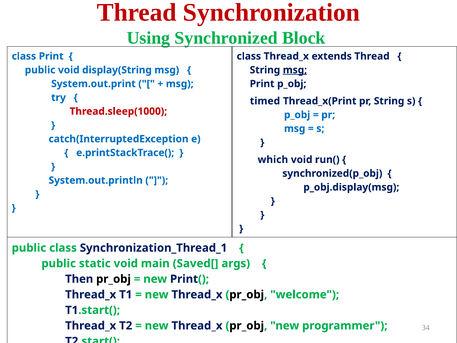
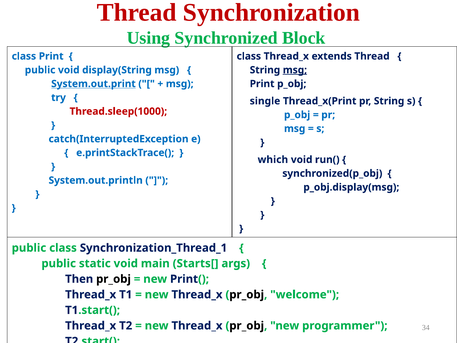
System.out.print underline: none -> present (93, 84)
timed: timed -> single (265, 101)
Saved[: Saved[ -> Starts[ (196, 263)
